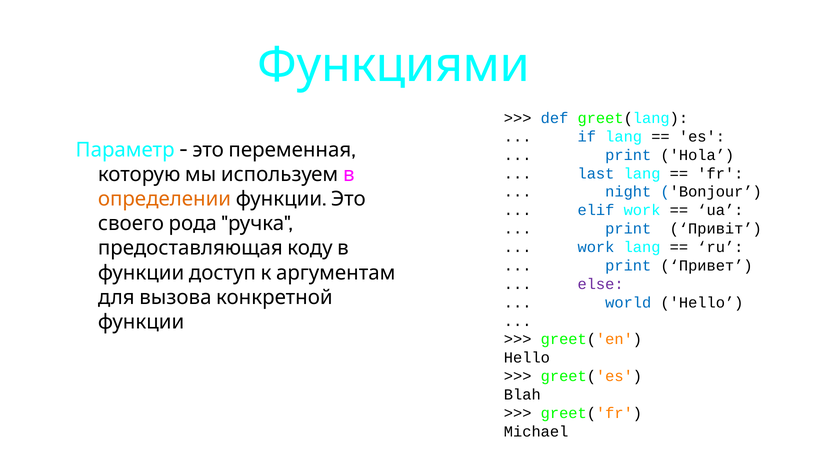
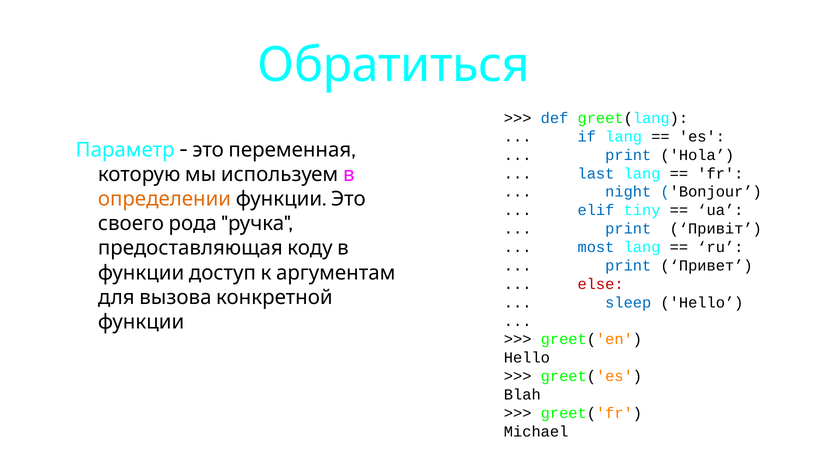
Функциями: Функциями -> Обратиться (394, 65)
elif work: work -> tiny (642, 210)
work: work -> most (596, 247)
else colour: purple -> red (601, 284)
world: world -> sleep (628, 302)
